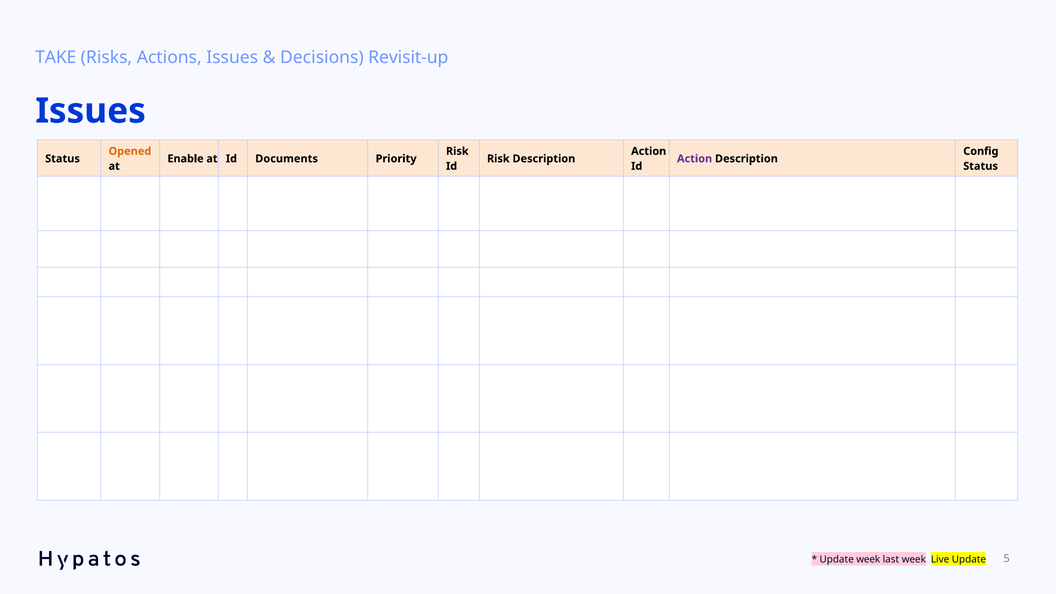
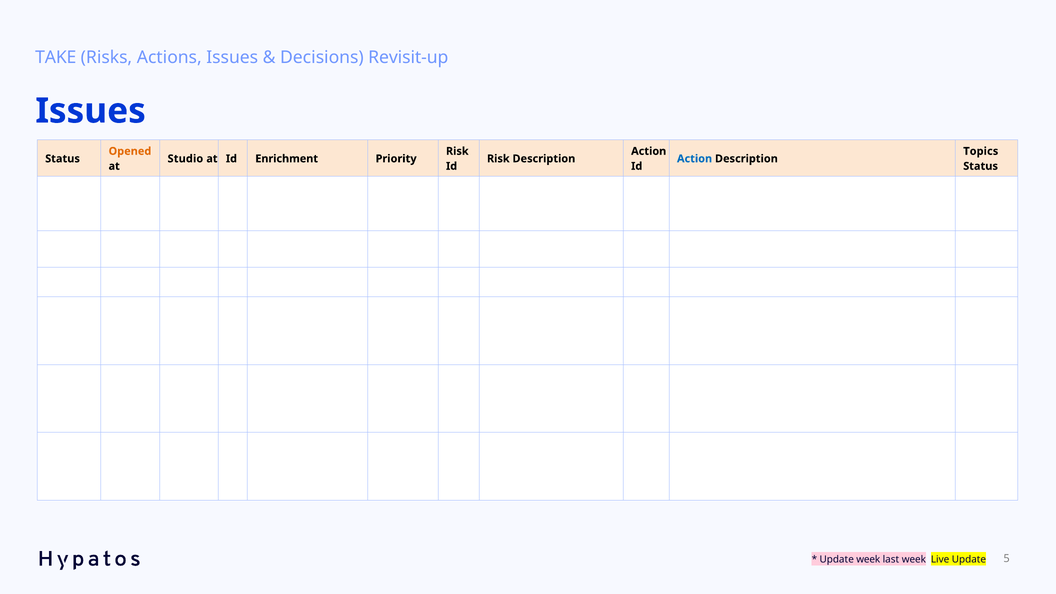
Config: Config -> Topics (981, 151)
Enable: Enable -> Studio (185, 159)
Documents: Documents -> Enrichment (287, 159)
Action colour: purple -> blue (695, 159)
